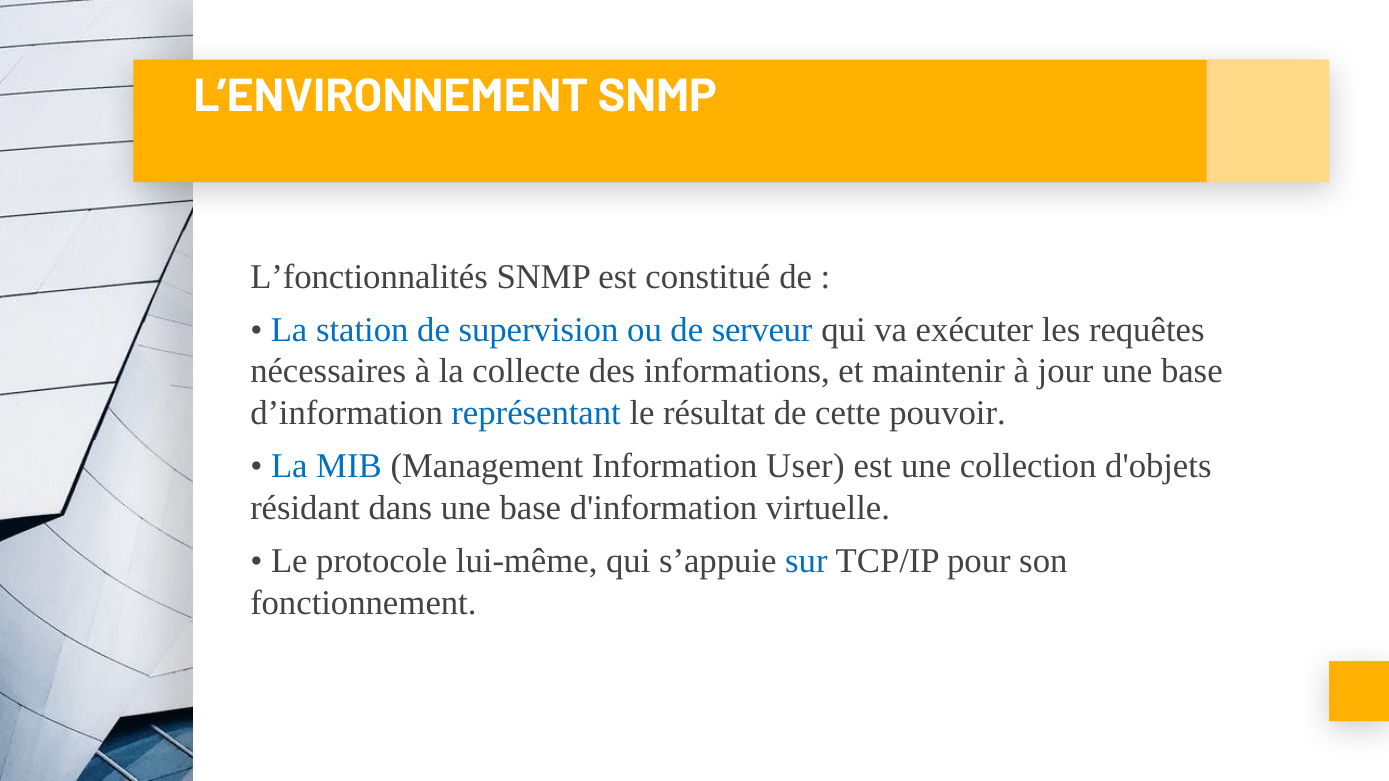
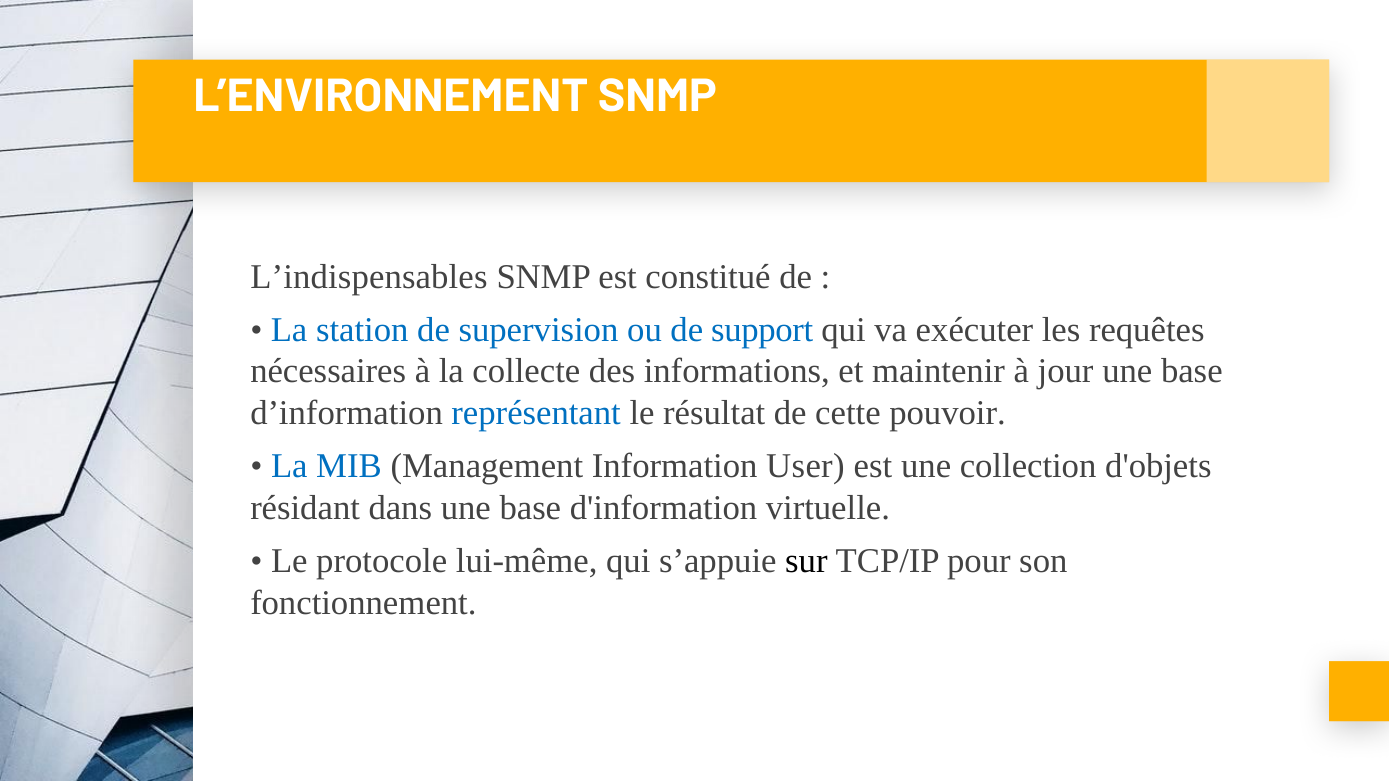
L’fonctionnalités: L’fonctionnalités -> L’indispensables (369, 277)
serveur: serveur -> support (762, 330)
sur colour: blue -> black (806, 561)
